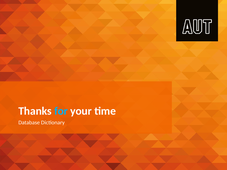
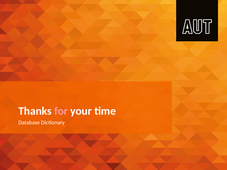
for colour: light blue -> pink (61, 111)
